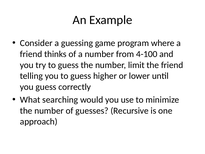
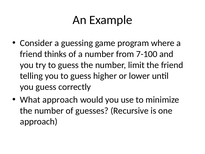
4-100: 4-100 -> 7-100 (147, 54)
What searching: searching -> approach (60, 100)
